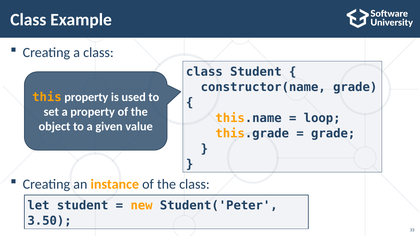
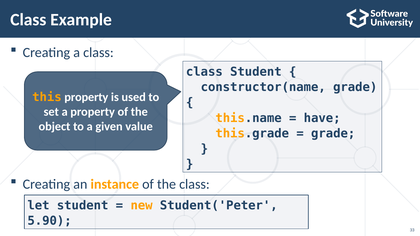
loop: loop -> have (322, 118)
3.50: 3.50 -> 5.90 (50, 221)
